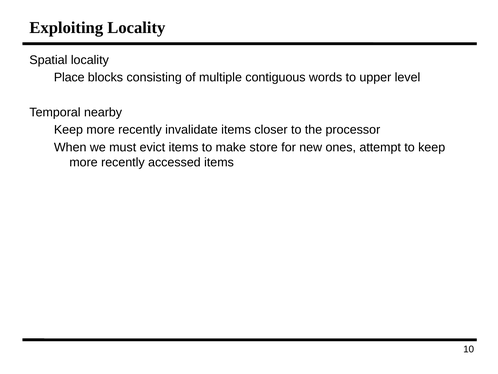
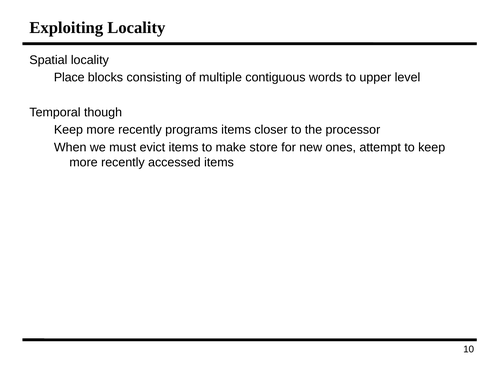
nearby: nearby -> though (103, 112)
invalidate: invalidate -> programs (192, 130)
